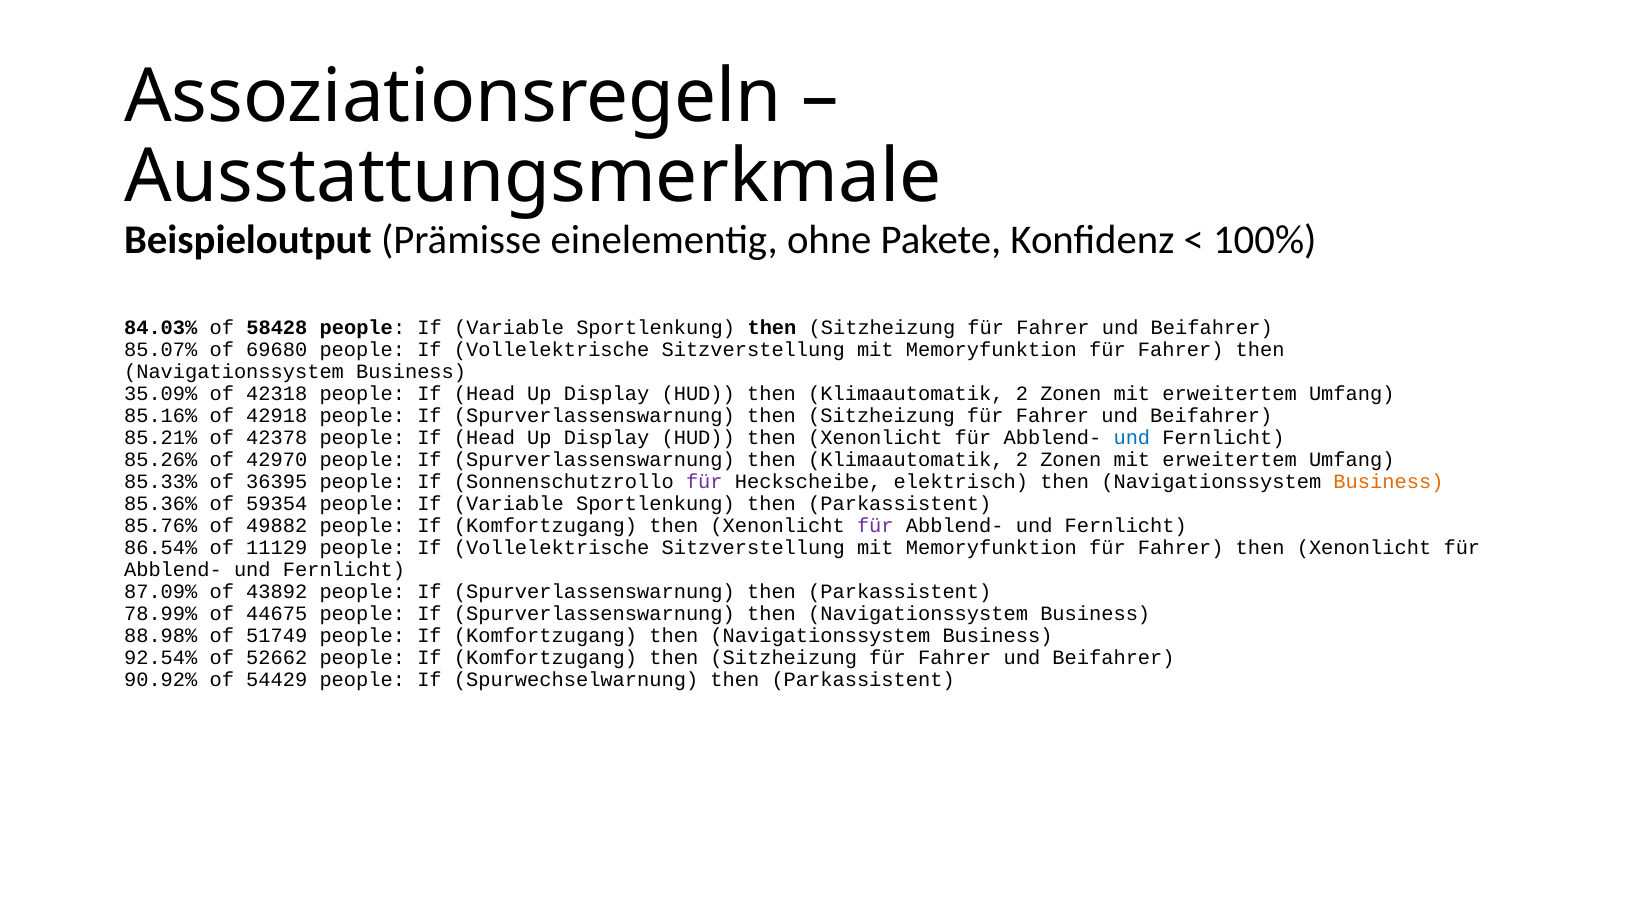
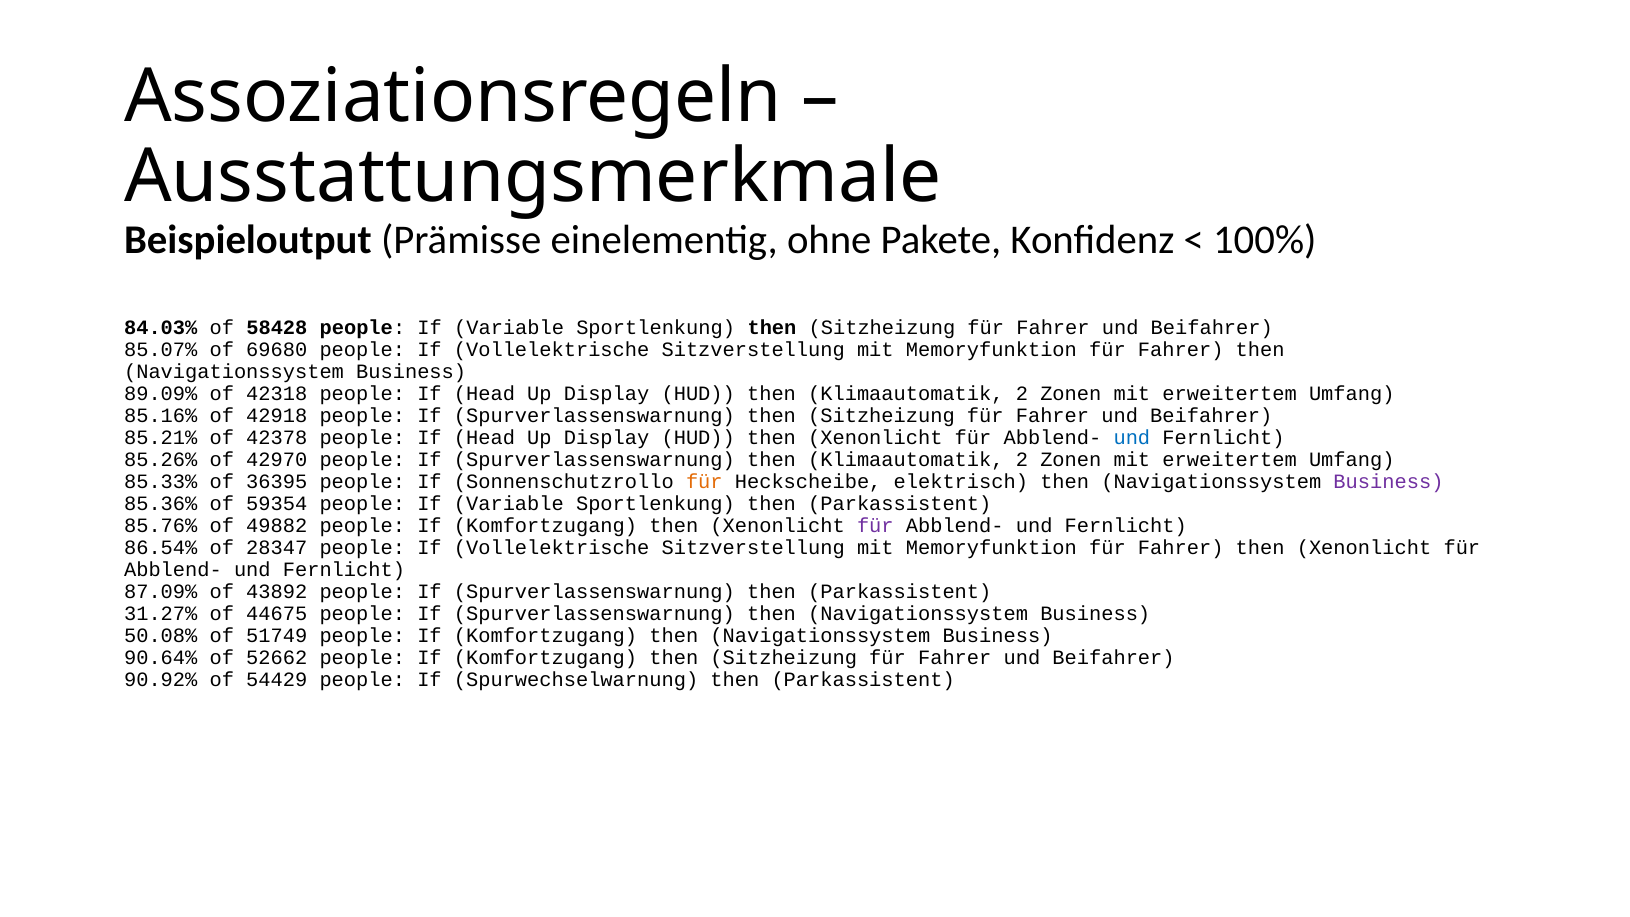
35.09%: 35.09% -> 89.09% (161, 394)
für colour: purple -> orange (704, 482)
Business colour: orange -> purple (1388, 482)
11129: 11129 -> 28347 (277, 548)
78.99%: 78.99% -> 31.27% (161, 614)
88.98%: 88.98% -> 50.08% (161, 636)
92.54%: 92.54% -> 90.64% (161, 658)
